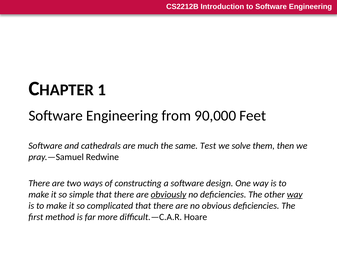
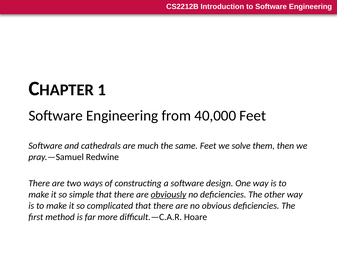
90,000: 90,000 -> 40,000 (215, 116)
same Test: Test -> Feet (208, 146)
way underline: present -> none (295, 194)
